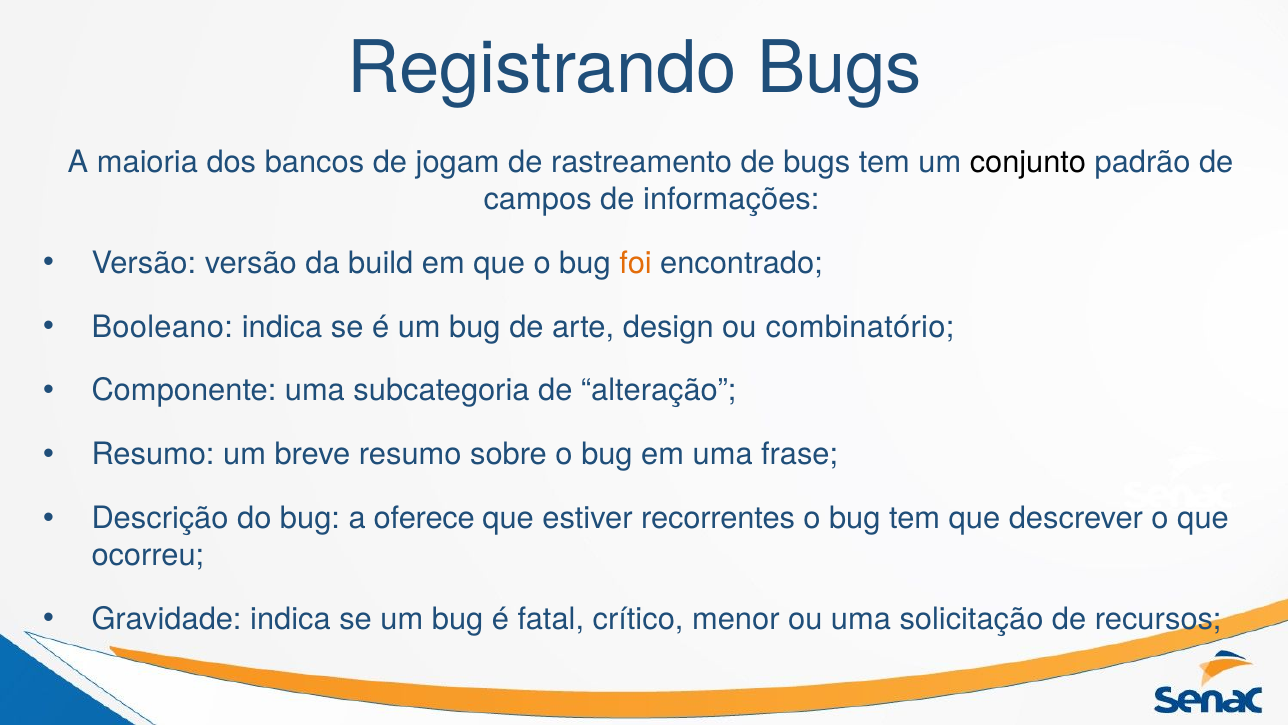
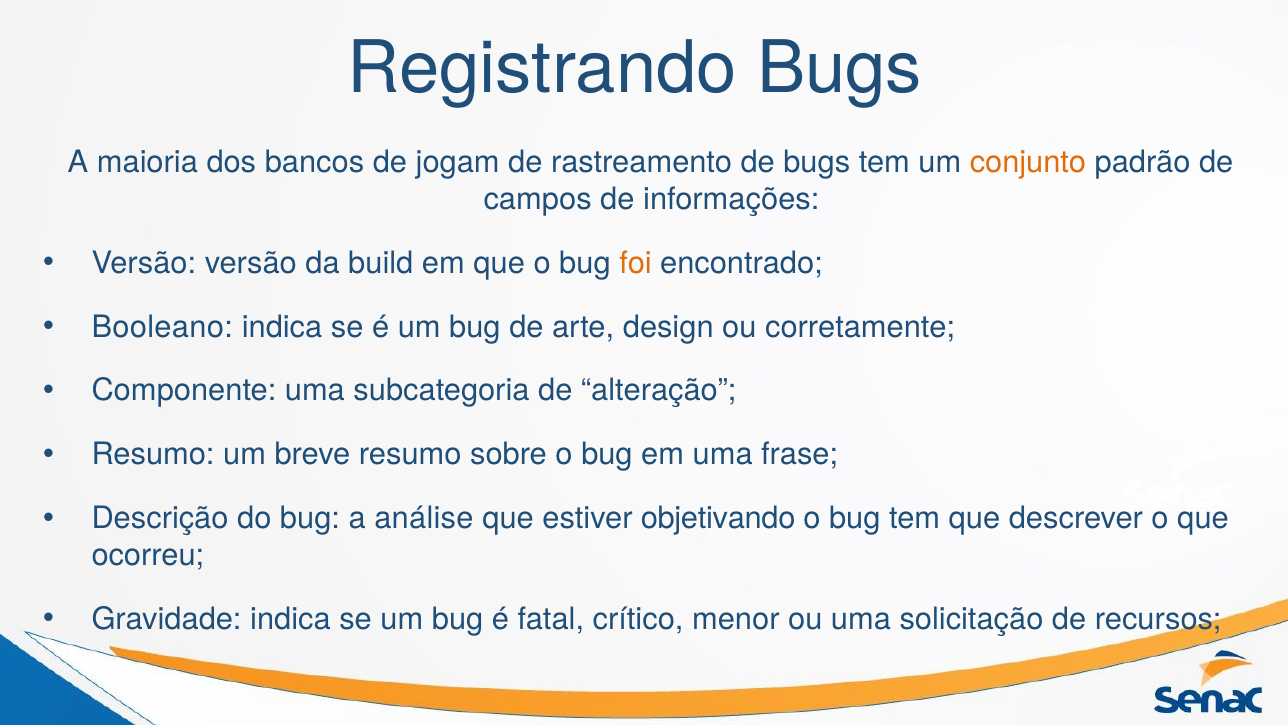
conjunto colour: black -> orange (1028, 162)
combinatório: combinatório -> corretamente (860, 327)
oferece: oferece -> análise (424, 518)
recorrentes: recorrentes -> objetivando (718, 518)
